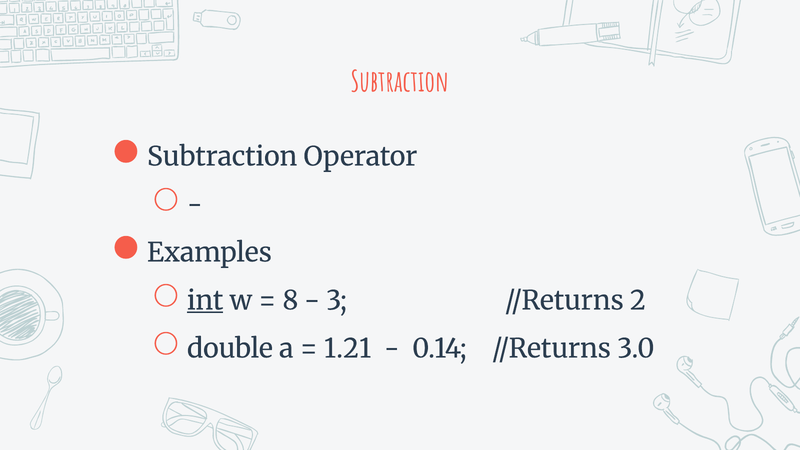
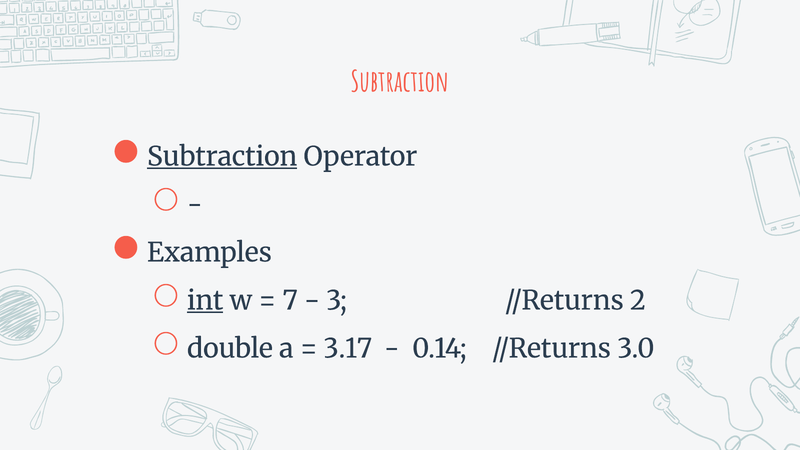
Subtraction underline: none -> present (222, 157)
8: 8 -> 7 (290, 301)
1.21: 1.21 -> 3.17 (348, 349)
